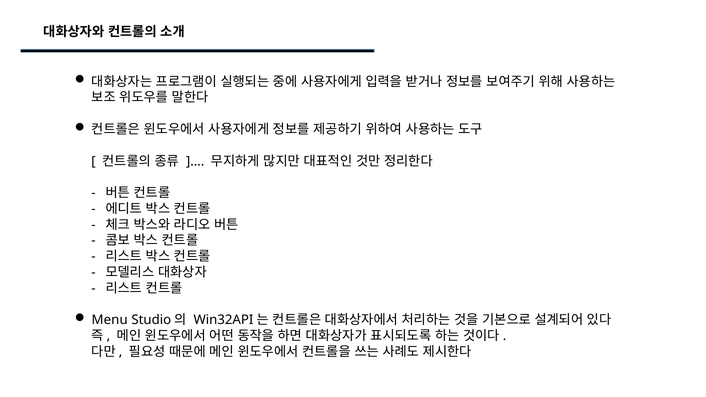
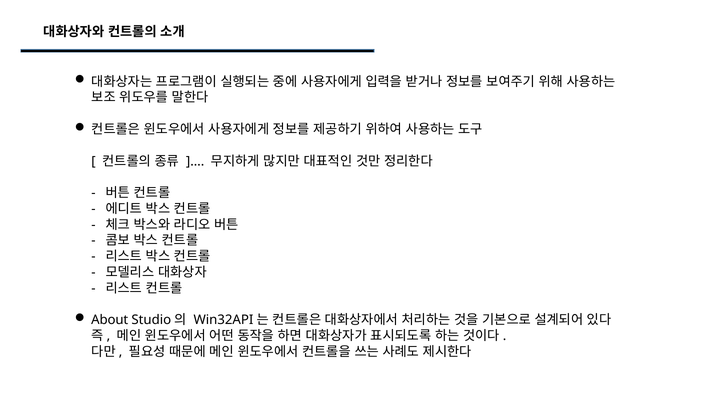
Menu: Menu -> About (110, 320)
